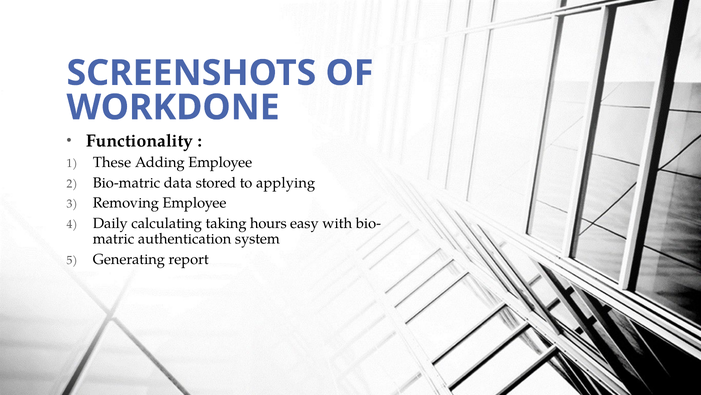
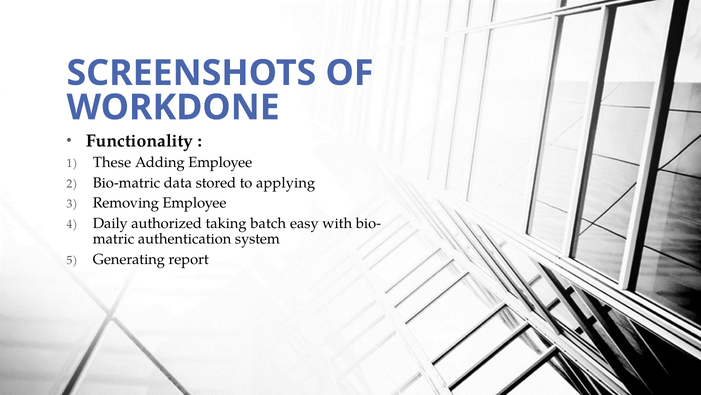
calculating: calculating -> authorized (167, 223)
hours: hours -> batch (268, 223)
